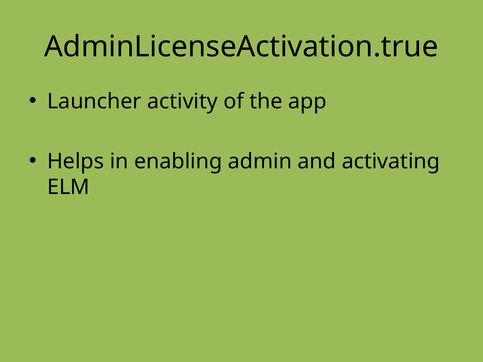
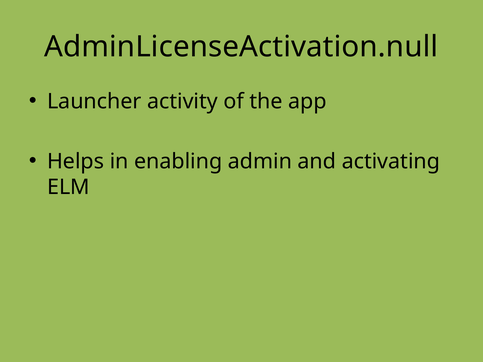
AdminLicenseActivation.true: AdminLicenseActivation.true -> AdminLicenseActivation.null (241, 47)
